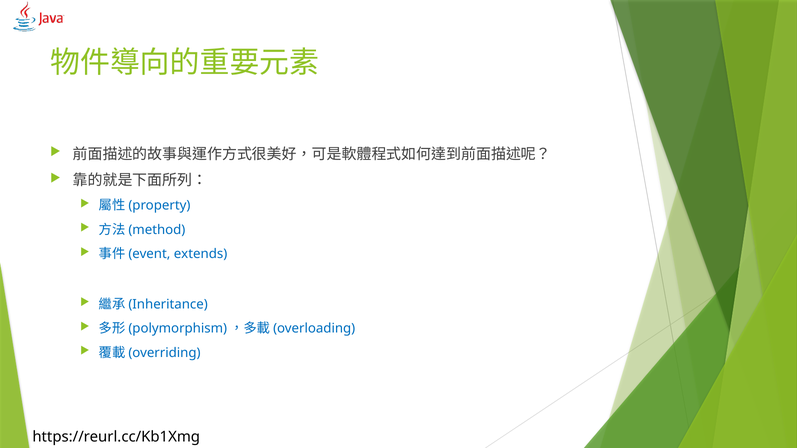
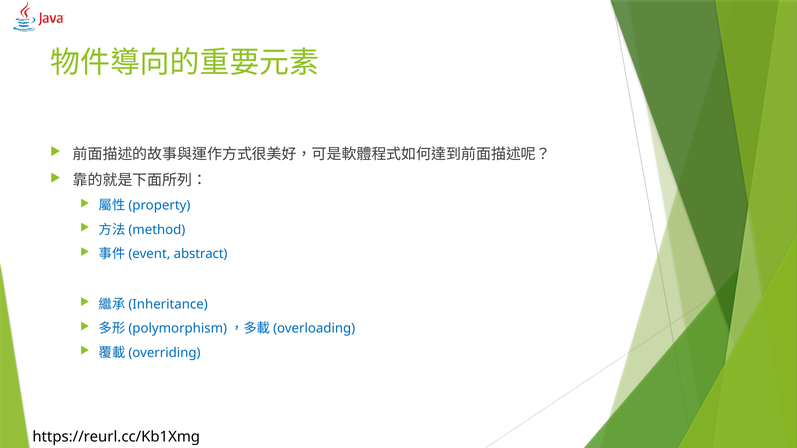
extends: extends -> abstract (201, 254)
